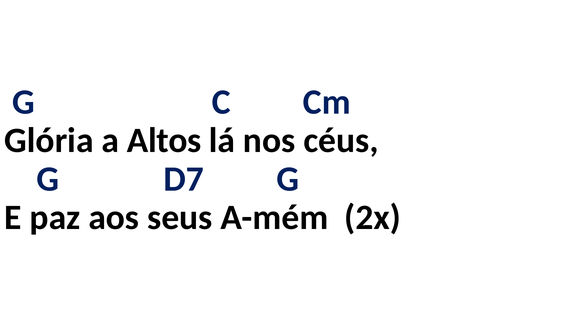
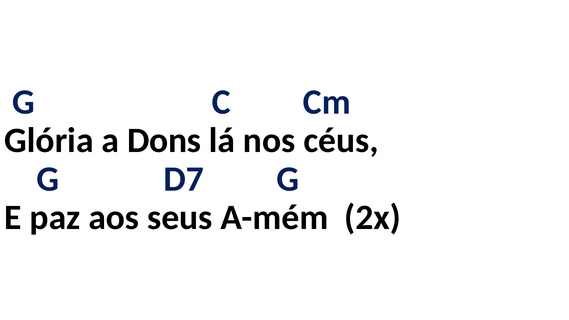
Altos: Altos -> Dons (164, 141)
